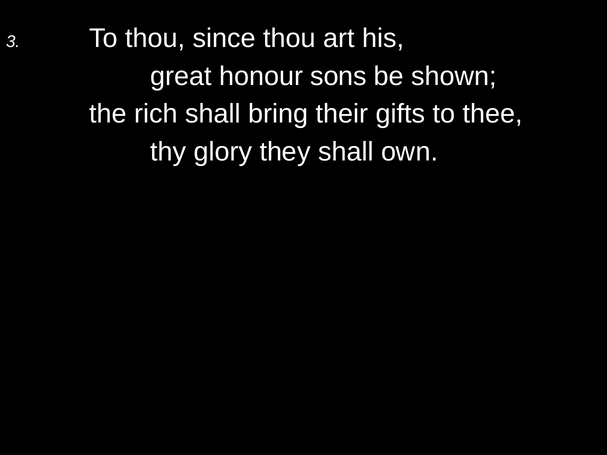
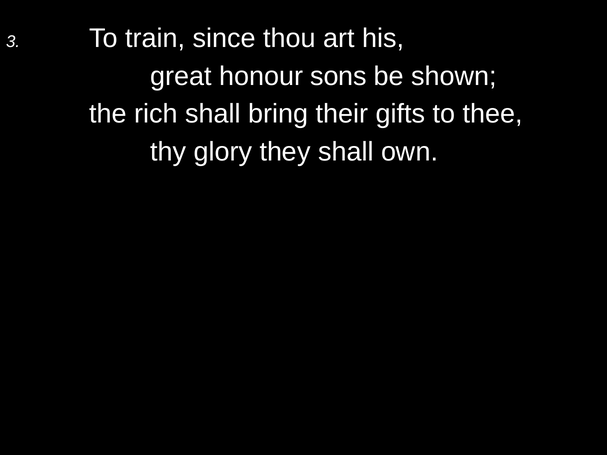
To thou: thou -> train (155, 38)
